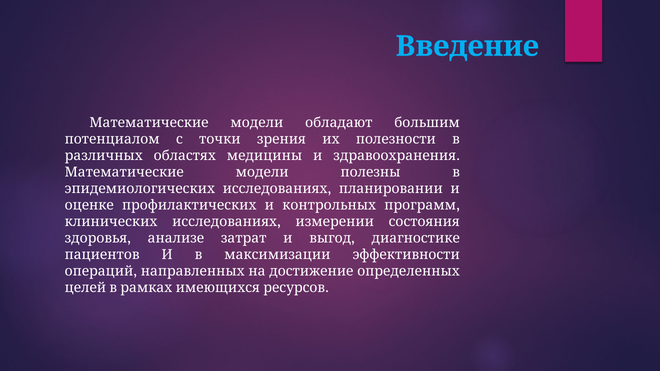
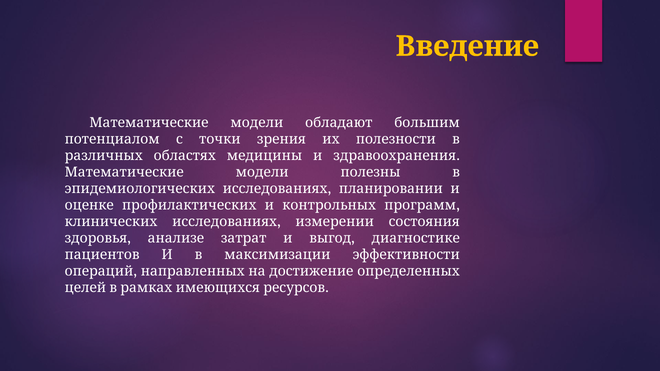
Введение colour: light blue -> yellow (467, 46)
